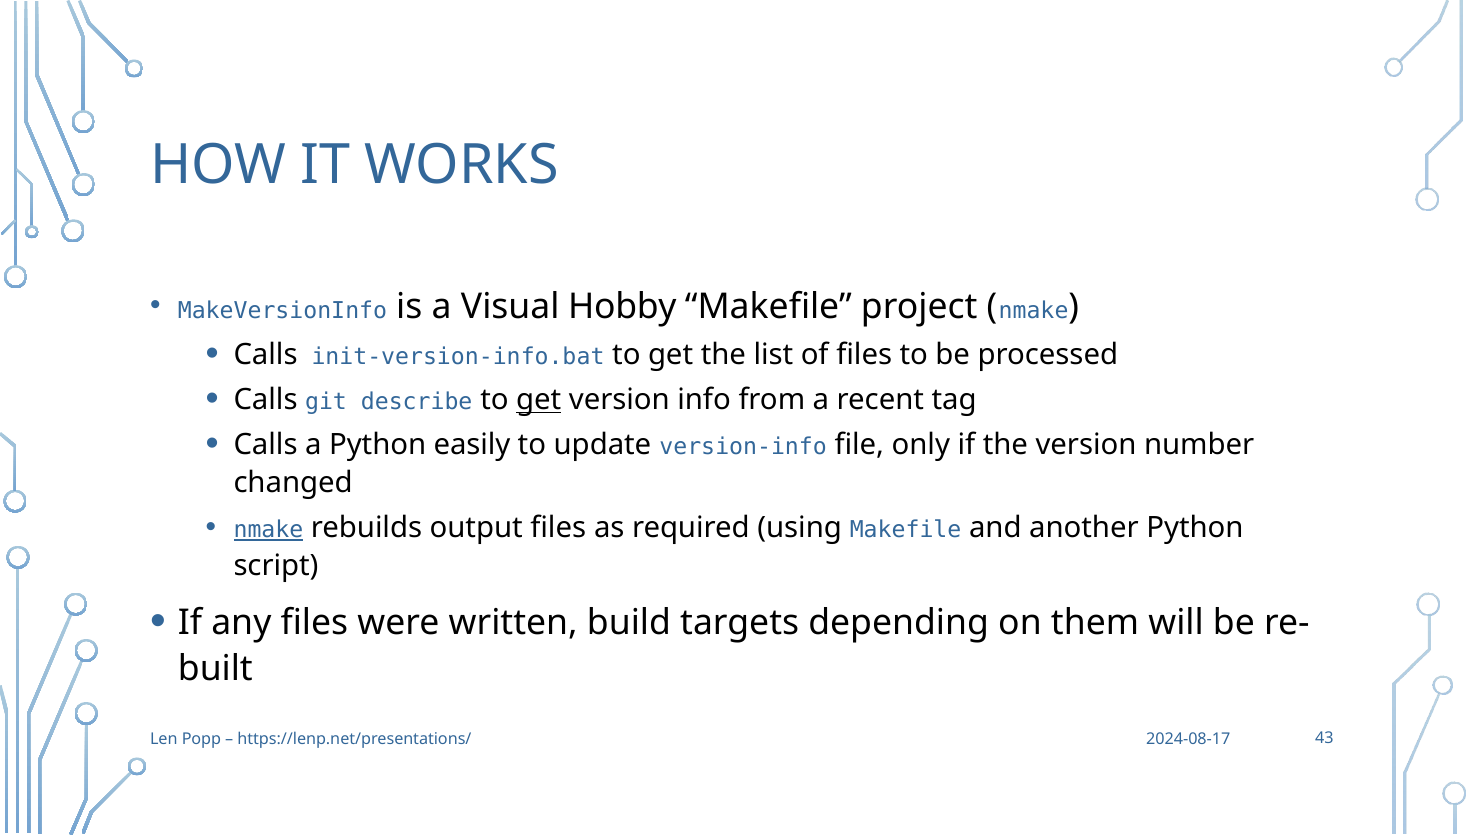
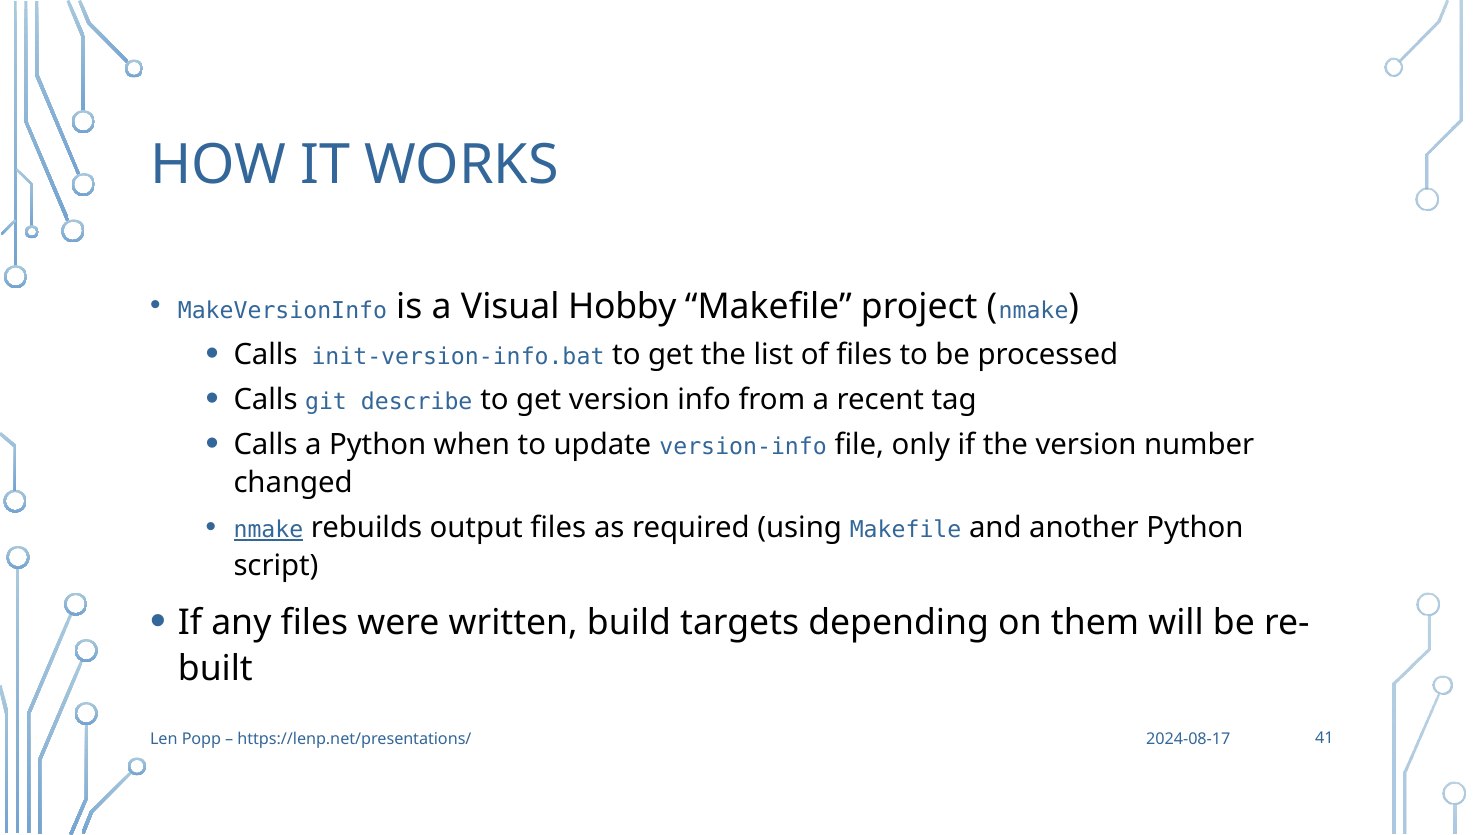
get underline: present -> none (539, 400)
easily: easily -> when (472, 445)
43: 43 -> 41 (1324, 738)
